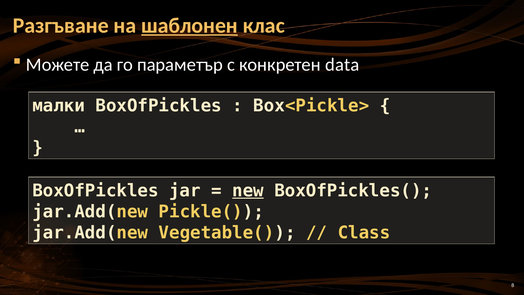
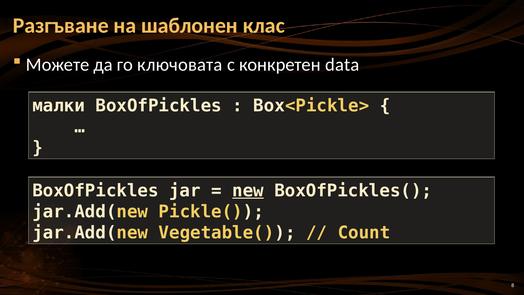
шаблонен underline: present -> none (190, 25)
параметър: параметър -> ключовата (180, 65)
Class: Class -> Count (364, 232)
